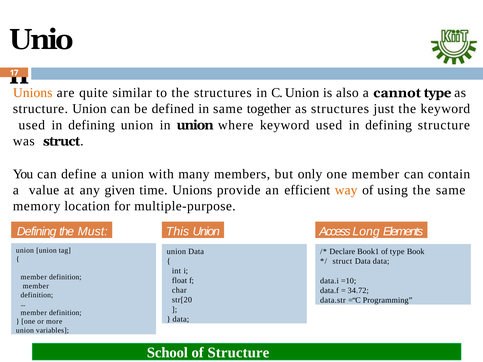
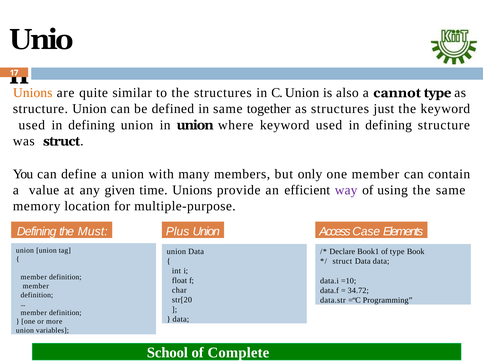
way colour: orange -> purple (346, 190)
This: This -> Plus (178, 232)
Long: Long -> Case (366, 232)
of Structure: Structure -> Complete (238, 353)
